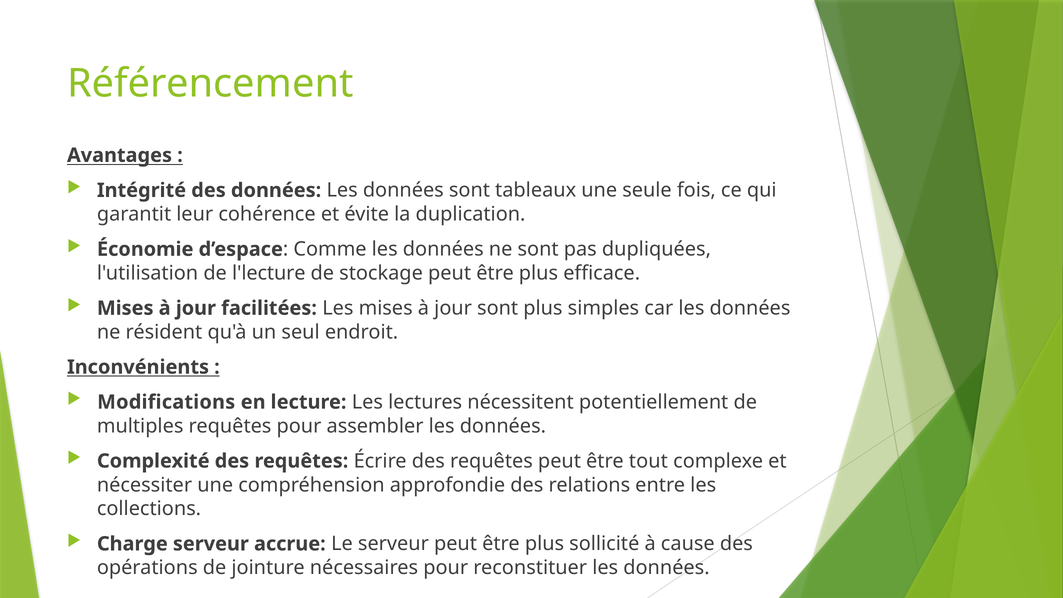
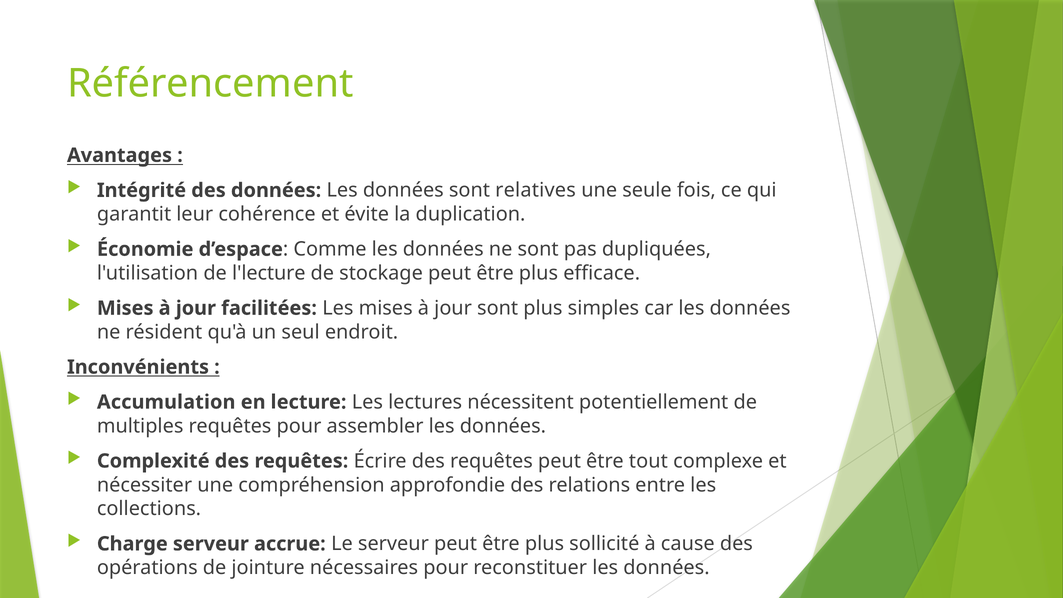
tableaux: tableaux -> relatives (536, 190)
Modifications: Modifications -> Accumulation (166, 402)
